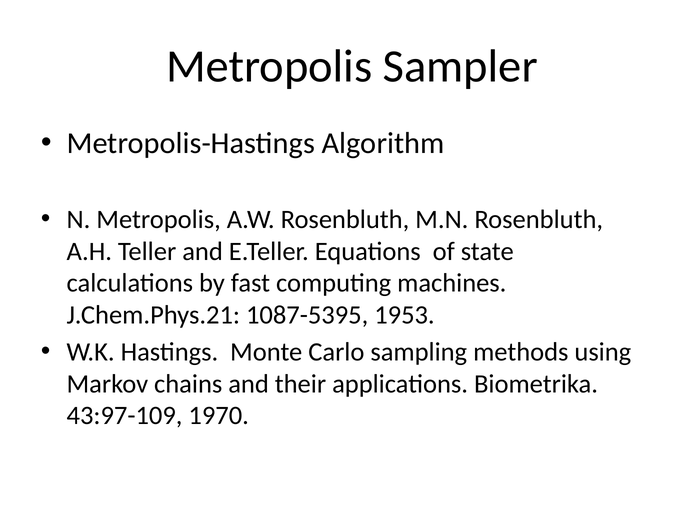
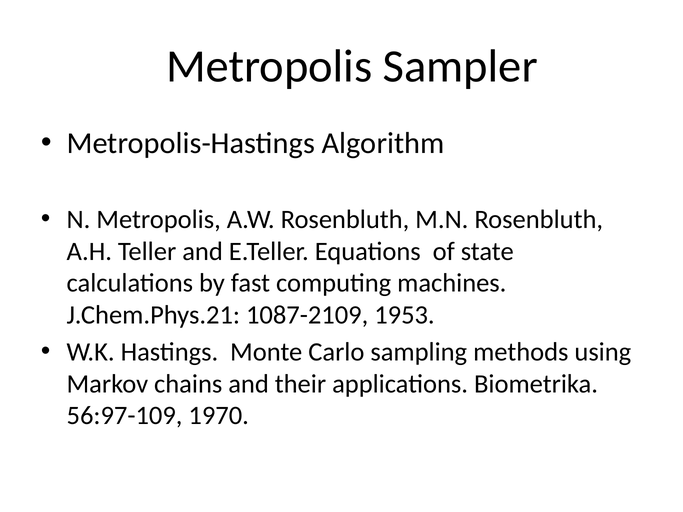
1087-5395: 1087-5395 -> 1087-2109 (307, 315)
43:97-109: 43:97-109 -> 56:97-109 (125, 416)
